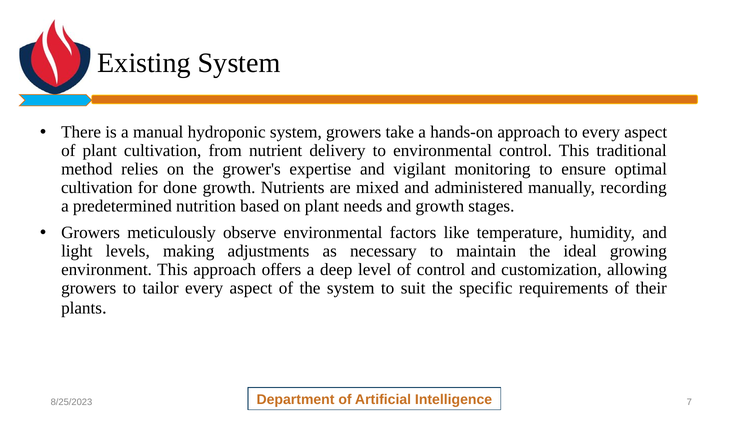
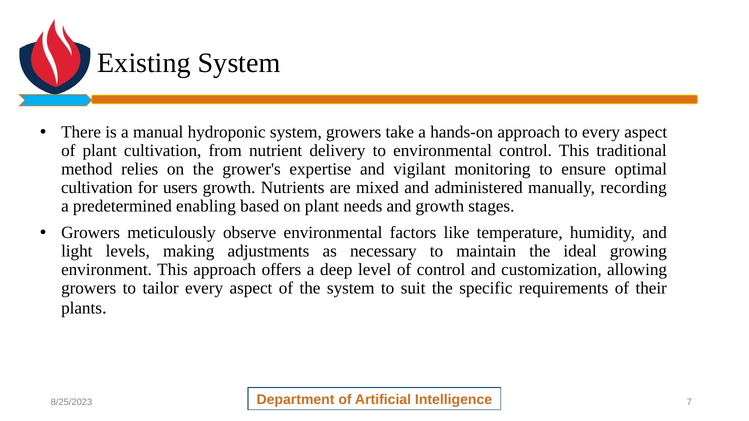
done: done -> users (180, 188)
nutrition: nutrition -> enabling (206, 206)
